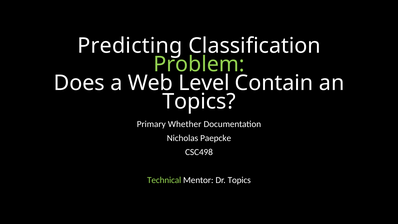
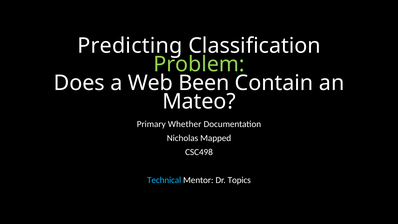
Level: Level -> Been (204, 83)
Topics: Topics -> Mateo (199, 101)
Paepcke: Paepcke -> Mapped (216, 138)
Technical colour: light green -> light blue (164, 180)
